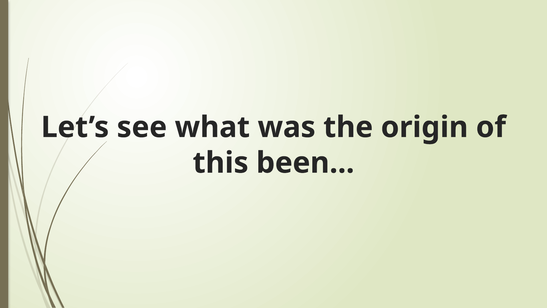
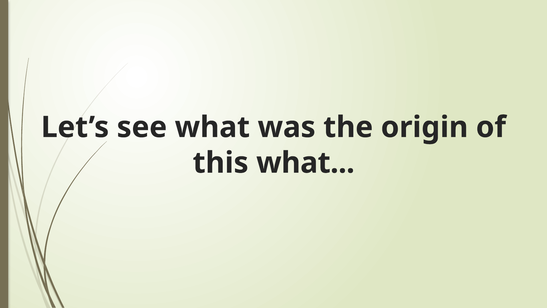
this been: been -> what (305, 163)
